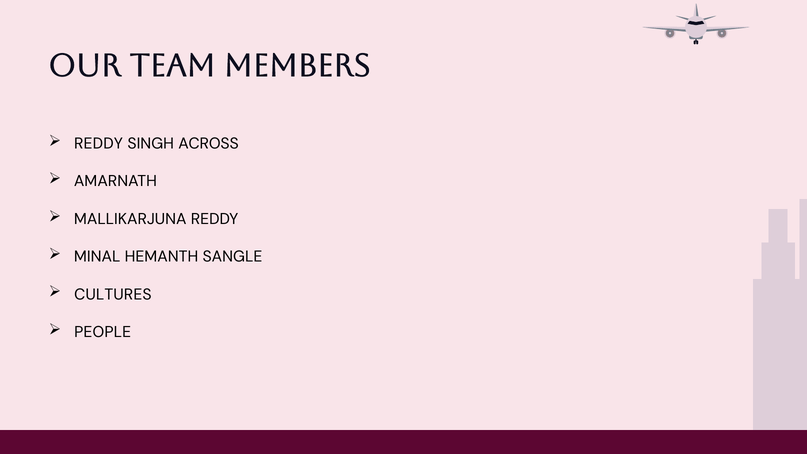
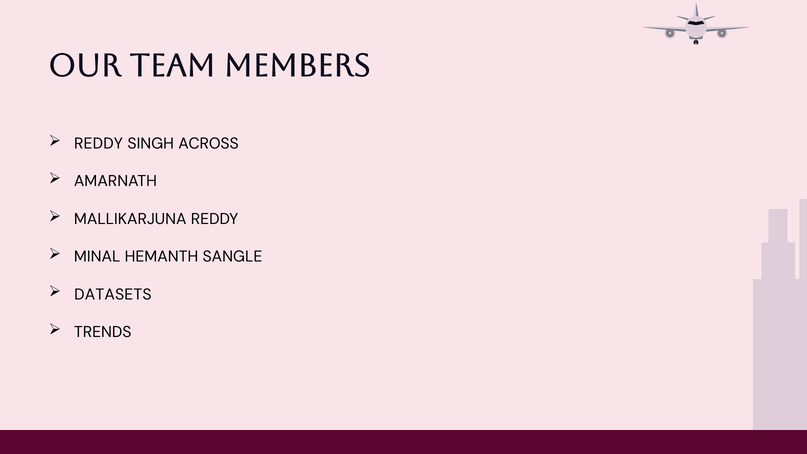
CULTURES: CULTURES -> DATASETS (113, 294)
PEOPLE: PEOPLE -> TRENDS (103, 332)
